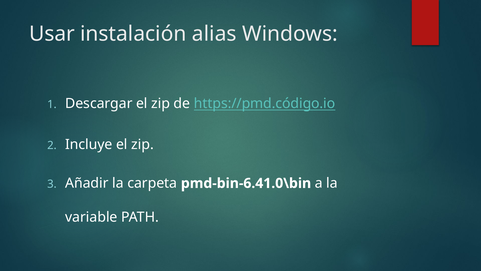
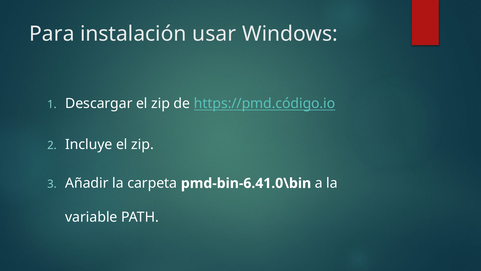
Usar: Usar -> Para (52, 34)
alias: alias -> usar (214, 34)
